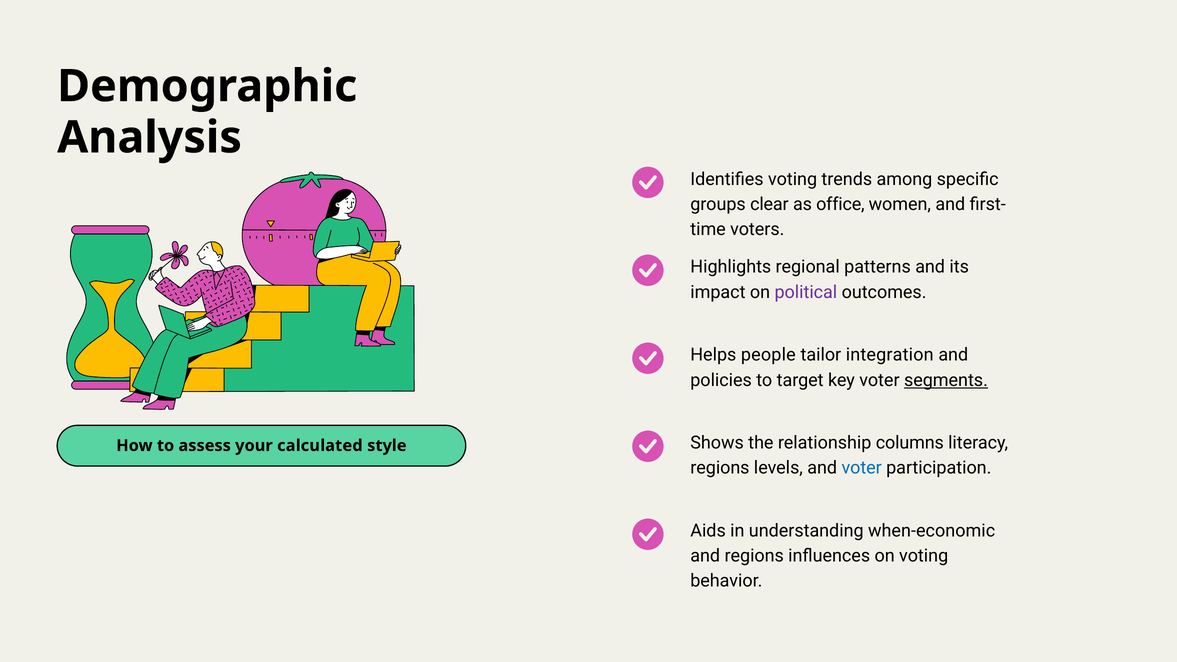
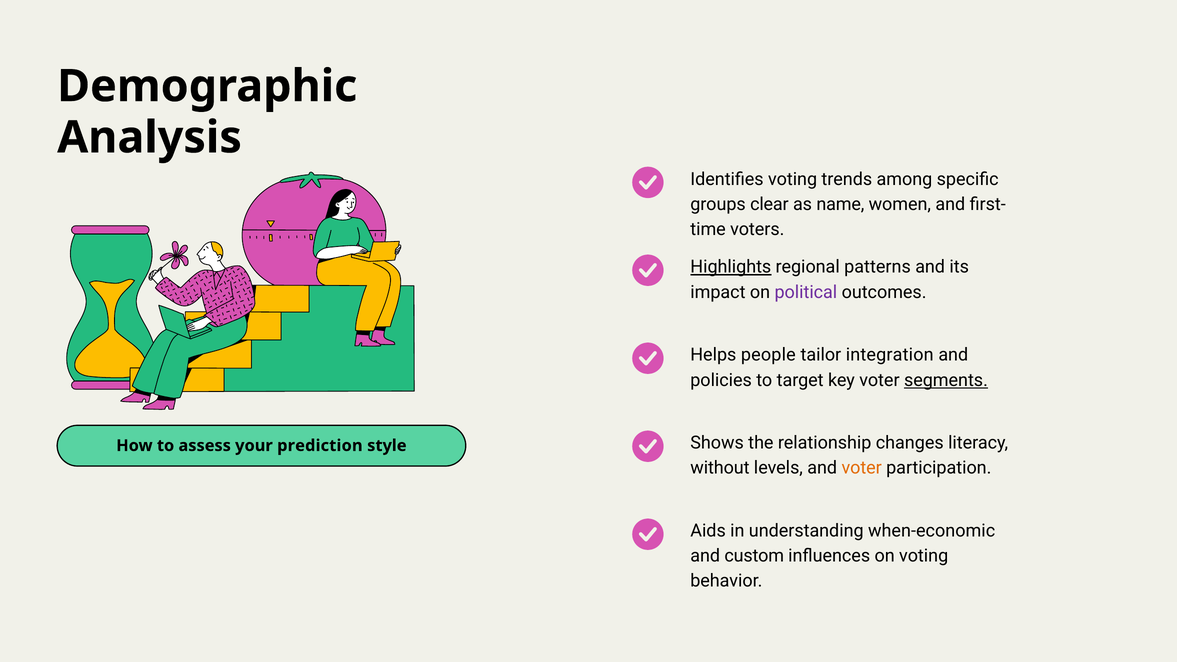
office: office -> name (840, 204)
Highlights underline: none -> present (731, 267)
columns: columns -> changes (910, 443)
calculated: calculated -> prediction (320, 446)
regions: regions -> without (720, 468)
voter colour: blue -> orange (862, 468)
and regions: regions -> custom (754, 556)
